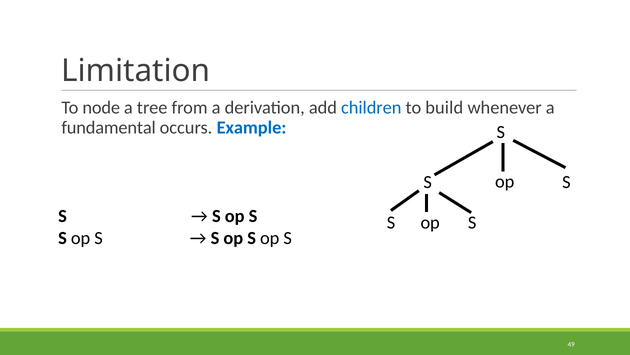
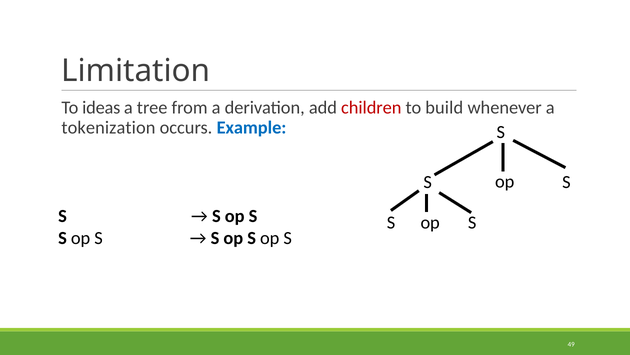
node: node -> ideas (101, 108)
children colour: blue -> red (371, 108)
fundamental: fundamental -> tokenization (108, 127)
